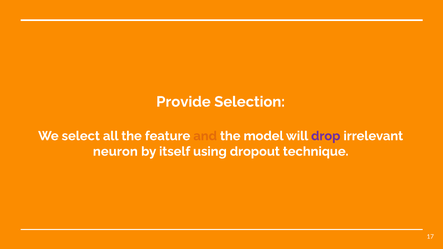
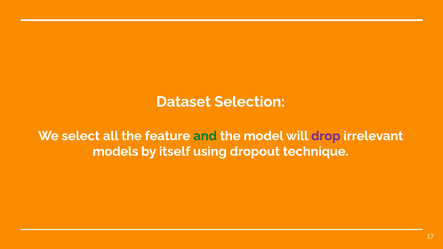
Provide: Provide -> Dataset (184, 102)
and colour: orange -> green (205, 136)
neuron: neuron -> models (115, 152)
